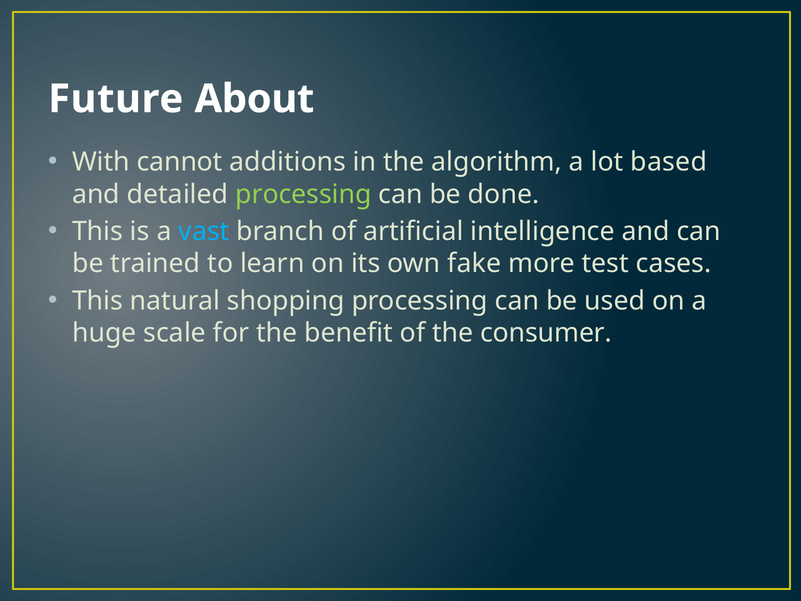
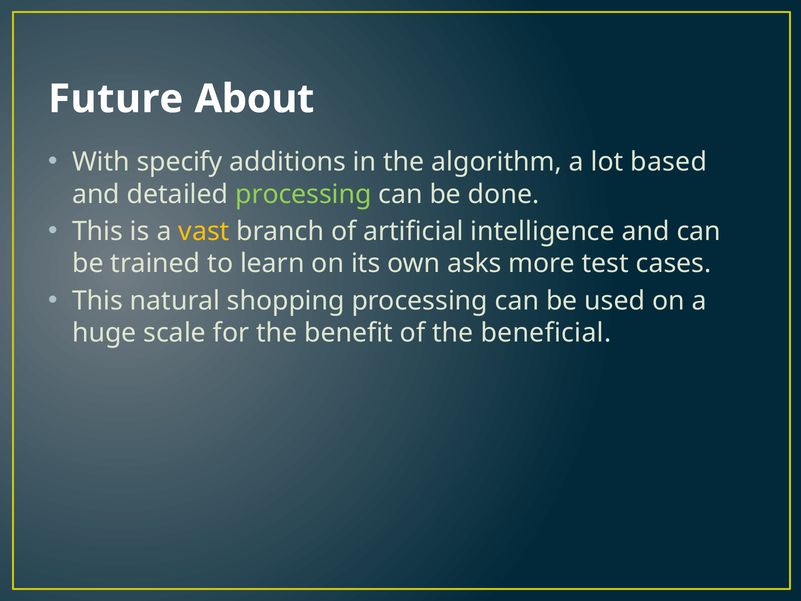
cannot: cannot -> specify (180, 162)
vast colour: light blue -> yellow (204, 231)
fake: fake -> asks (474, 264)
consumer: consumer -> beneficial (546, 333)
